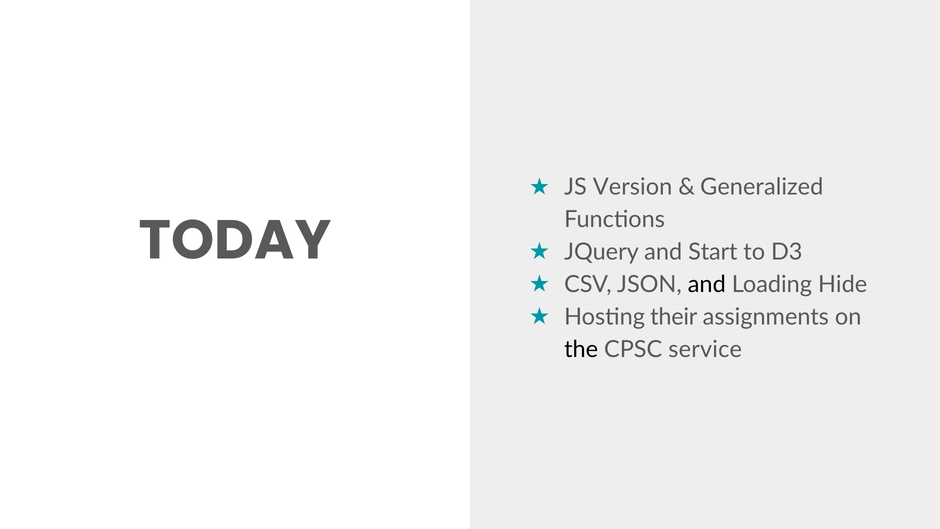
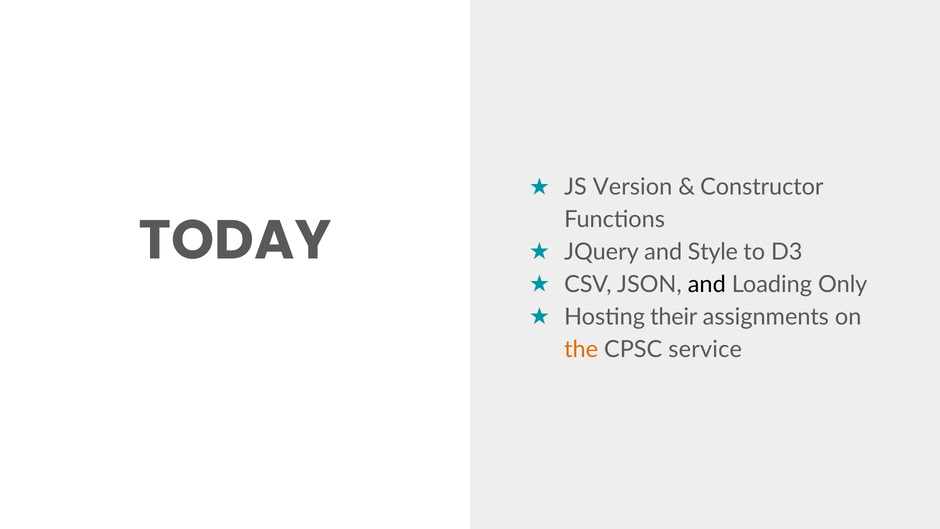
Generalized: Generalized -> Constructor (762, 187)
Start: Start -> Style (713, 252)
Hide: Hide -> Only (843, 284)
the colour: black -> orange (581, 349)
